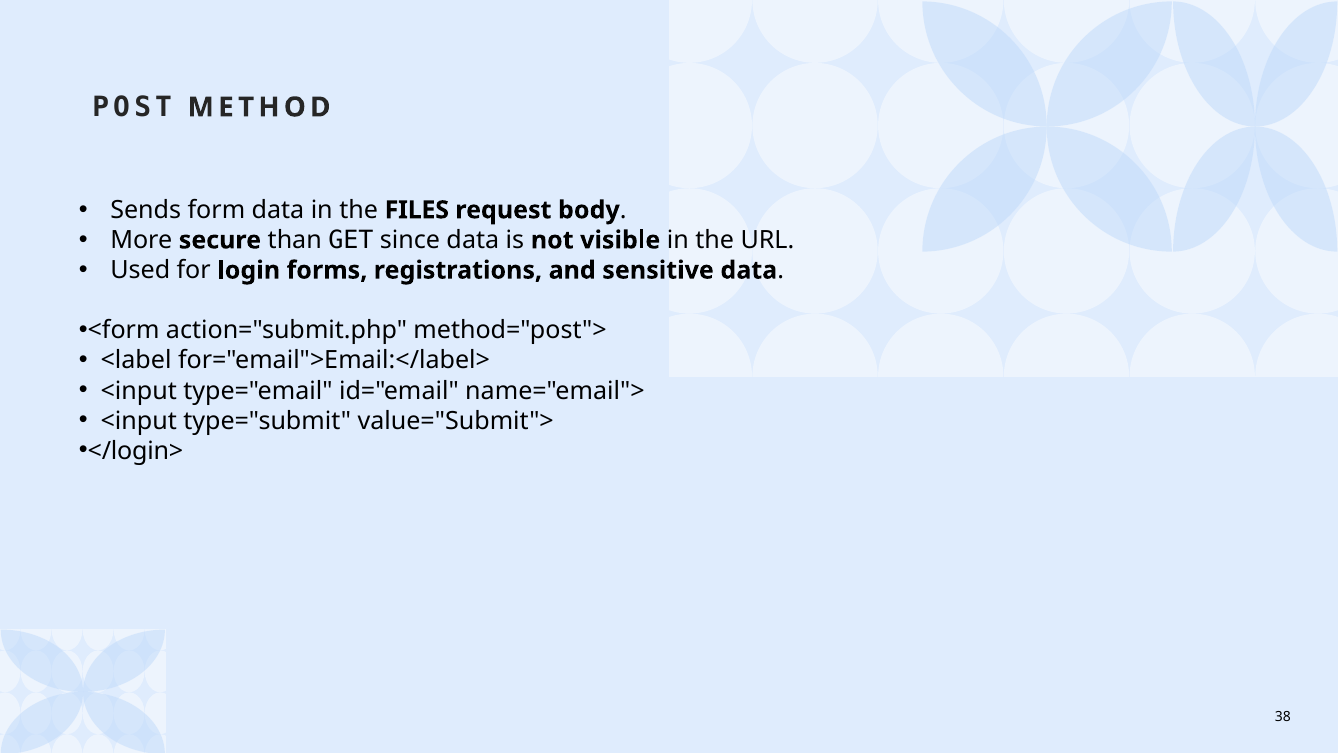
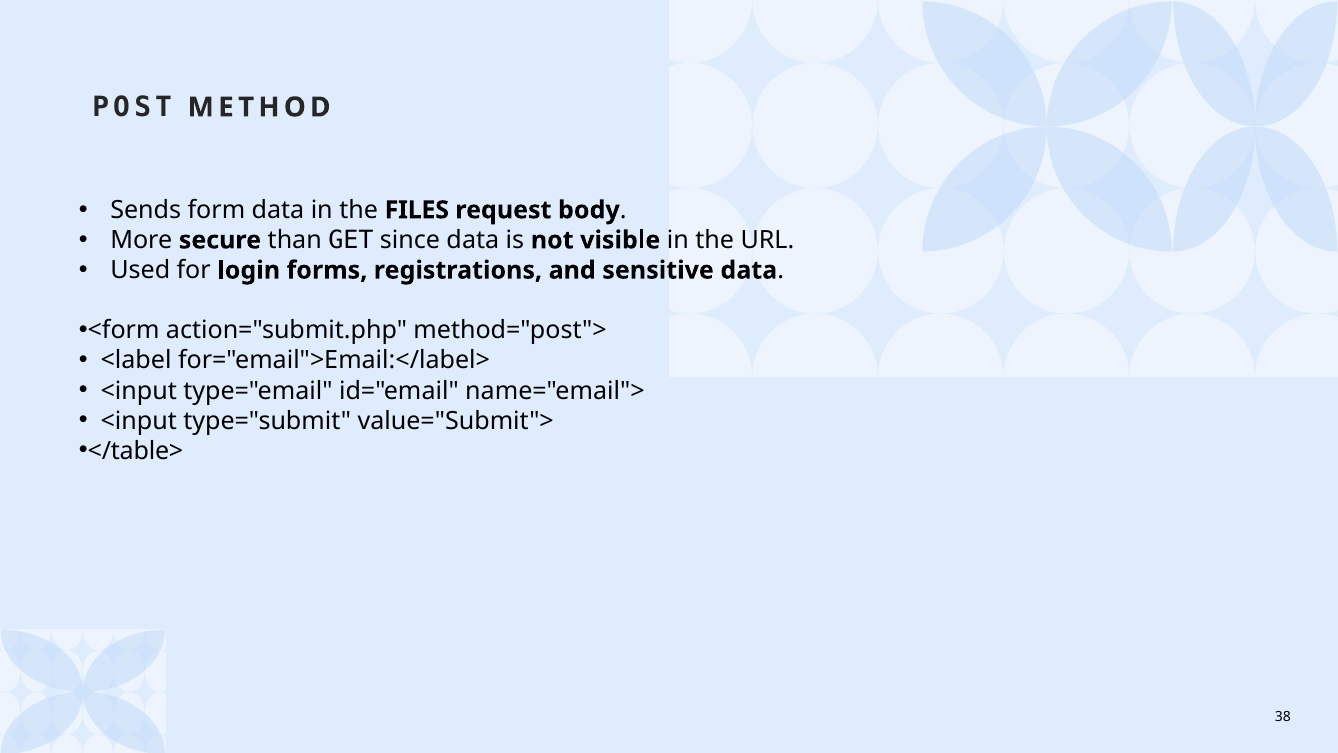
</login>: </login> -> </table> (135, 451)
